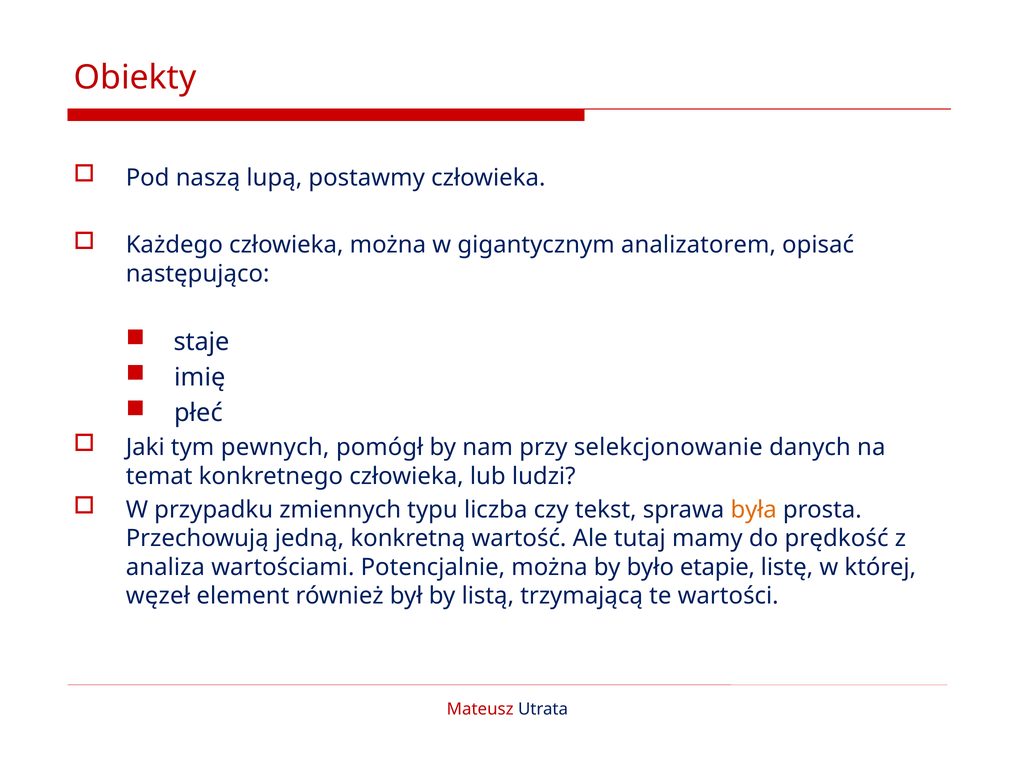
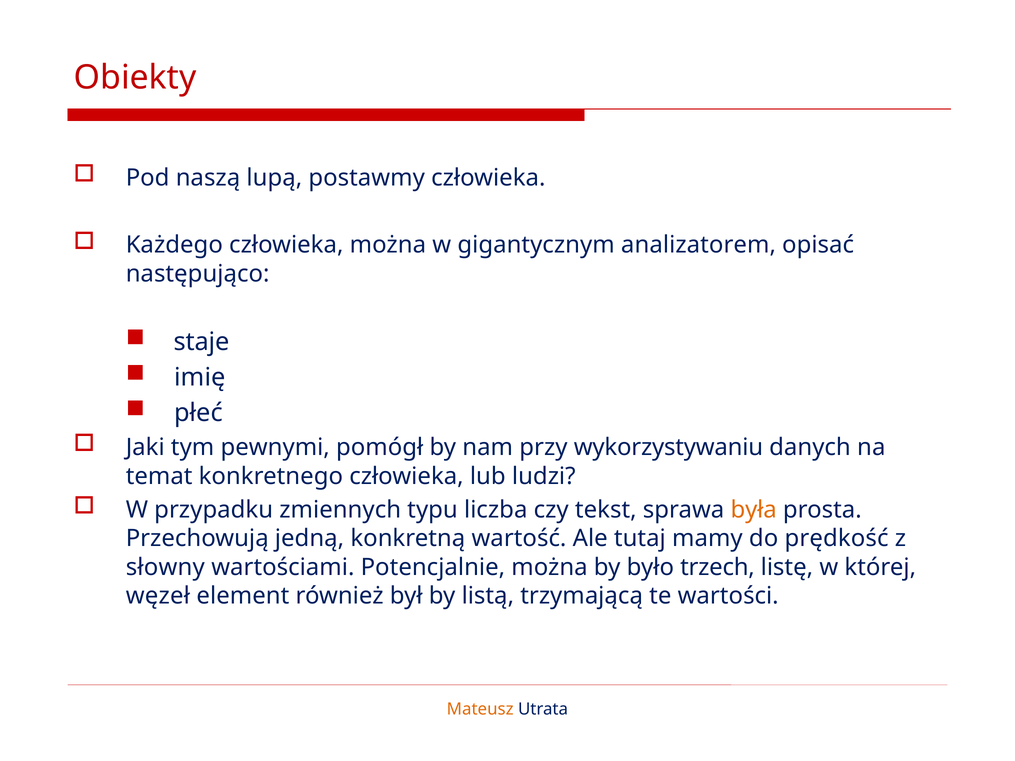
pewnych: pewnych -> pewnymi (275, 448)
selekcjonowanie: selekcjonowanie -> wykorzystywaniu (668, 448)
analiza: analiza -> słowny (165, 567)
etapie: etapie -> trzech (717, 567)
Mateusz colour: red -> orange (480, 710)
